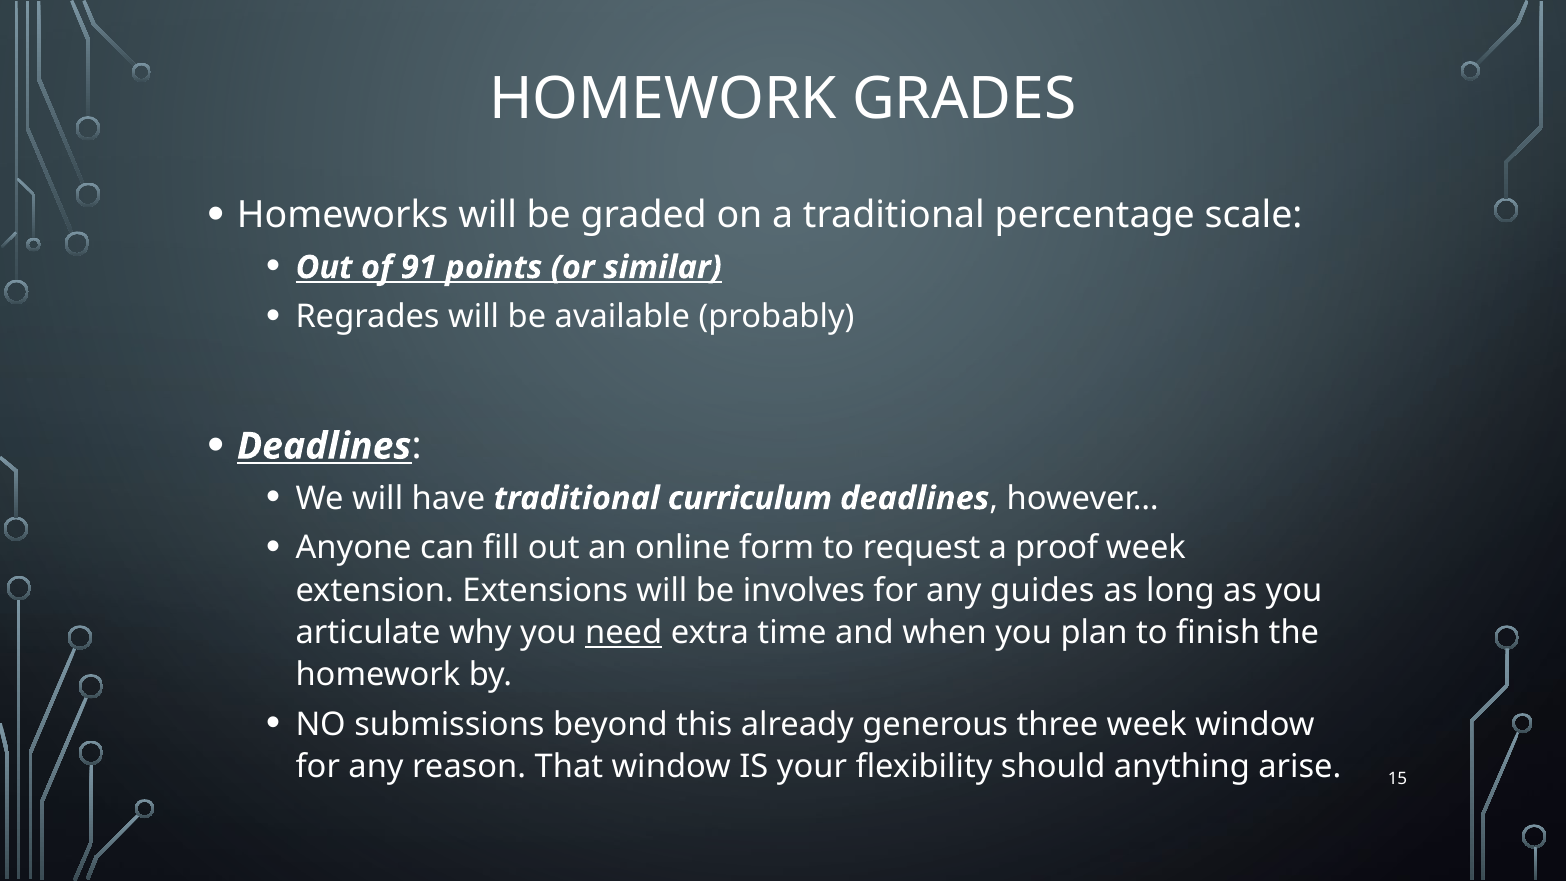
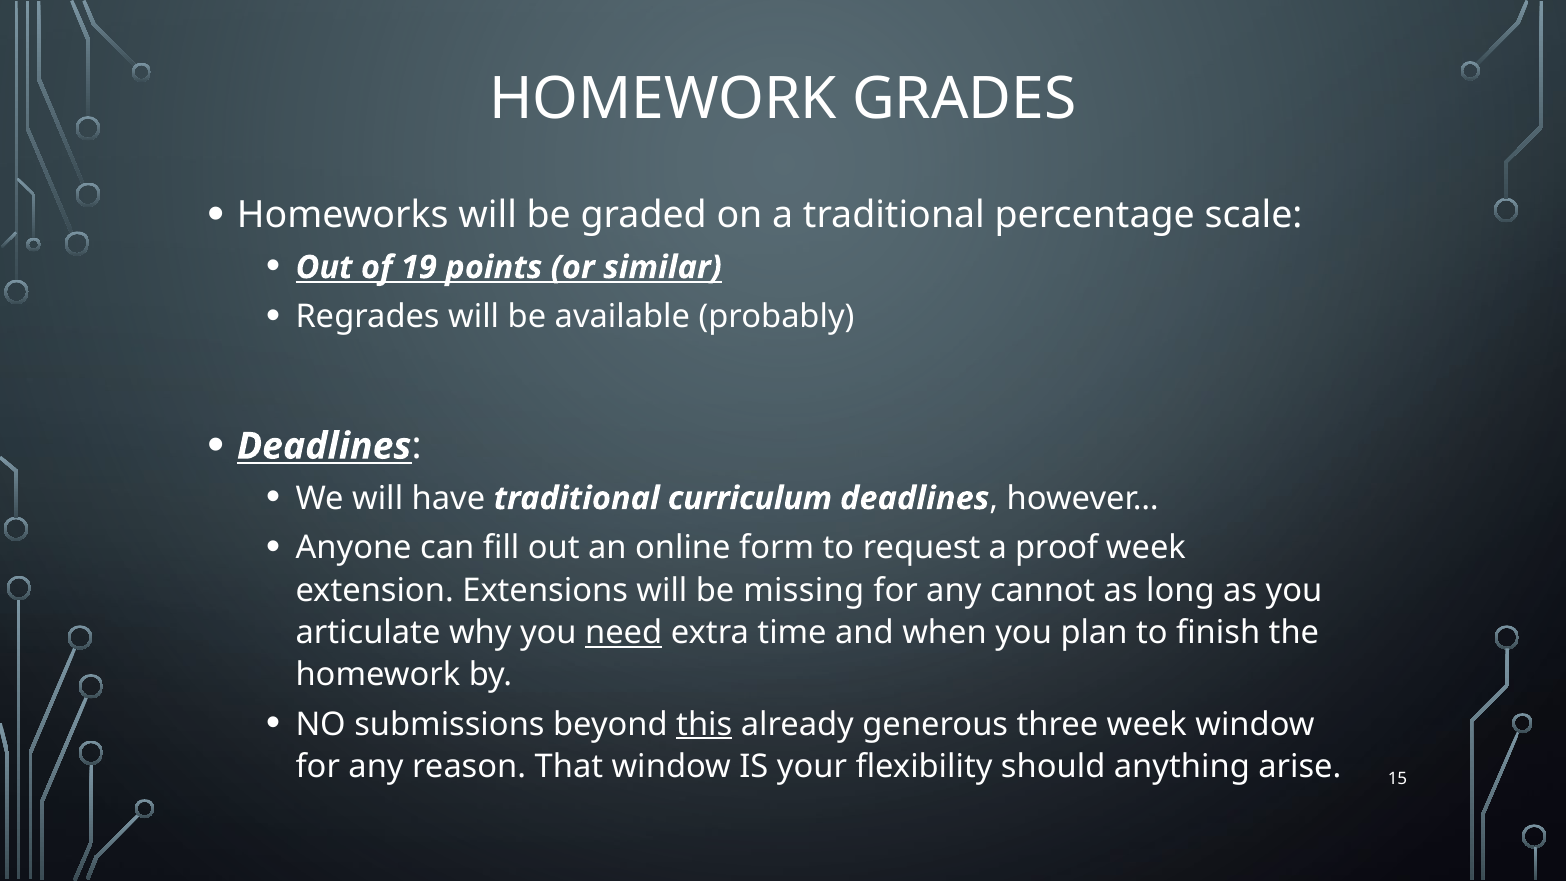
91: 91 -> 19 (419, 267)
involves: involves -> missing (804, 590)
guides: guides -> cannot (1043, 590)
this underline: none -> present (704, 724)
